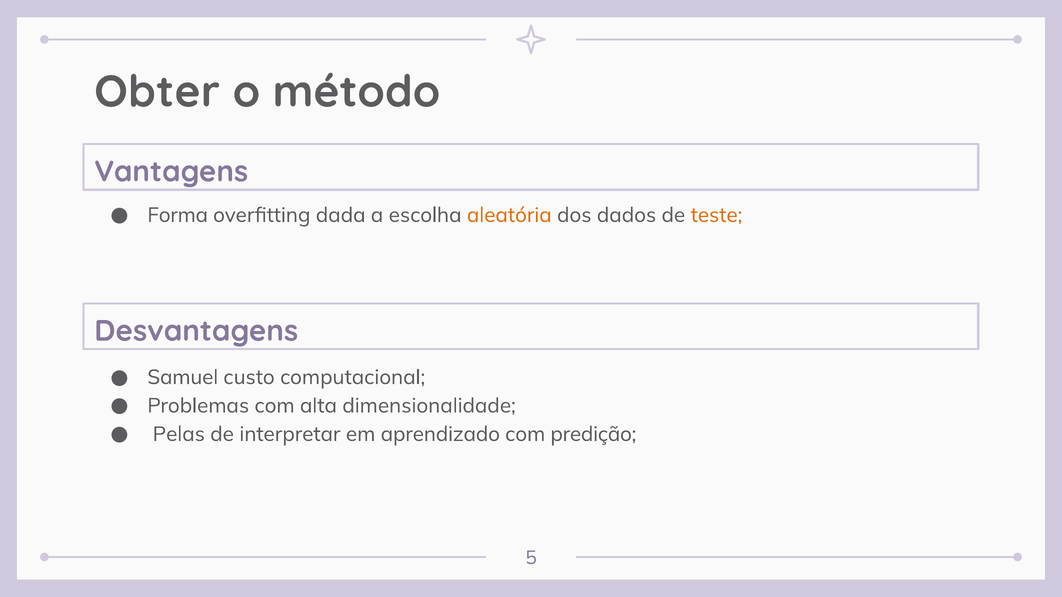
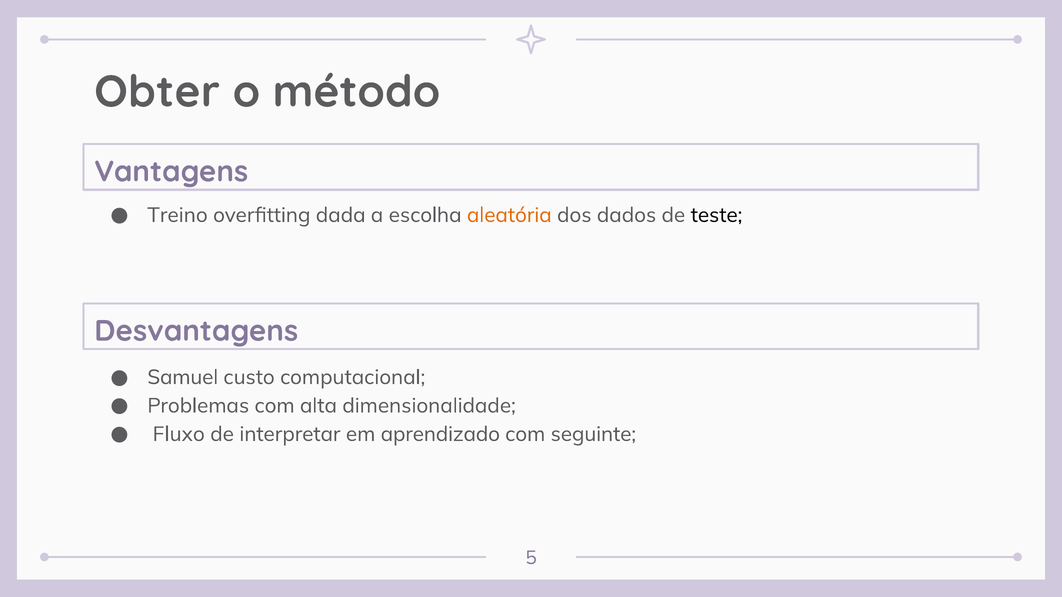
Forma: Forma -> Treino (178, 215)
teste colour: orange -> black (717, 215)
Pelas: Pelas -> Fluxo (179, 434)
predição: predição -> seguinte (593, 434)
